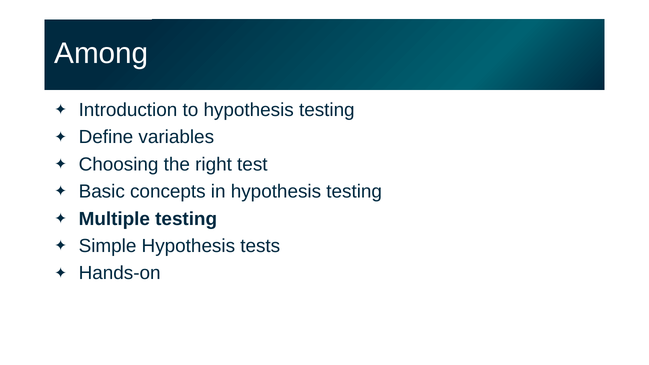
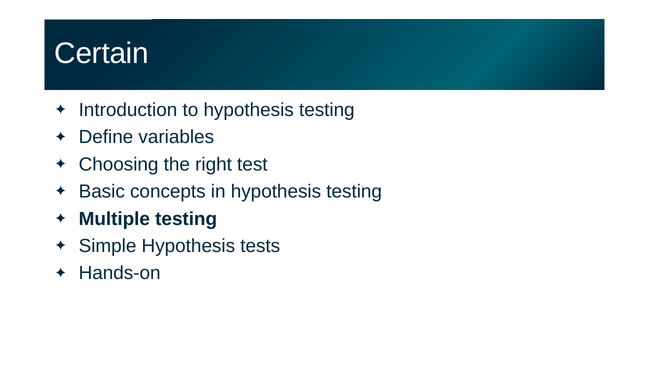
Among: Among -> Certain (102, 53)
